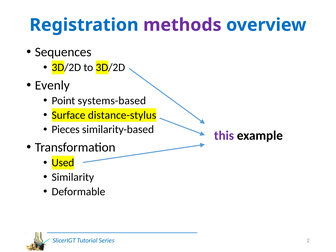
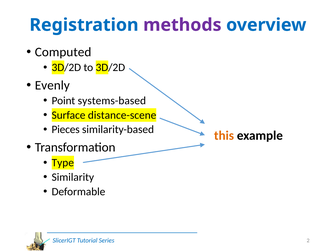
Sequences: Sequences -> Computed (63, 52)
distance-stylus: distance-stylus -> distance-scene (122, 115)
this colour: purple -> orange (224, 136)
Used: Used -> Type (63, 163)
